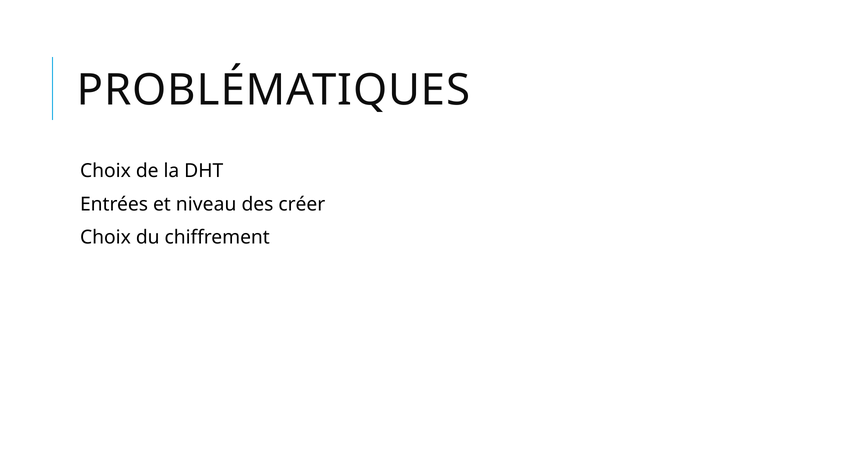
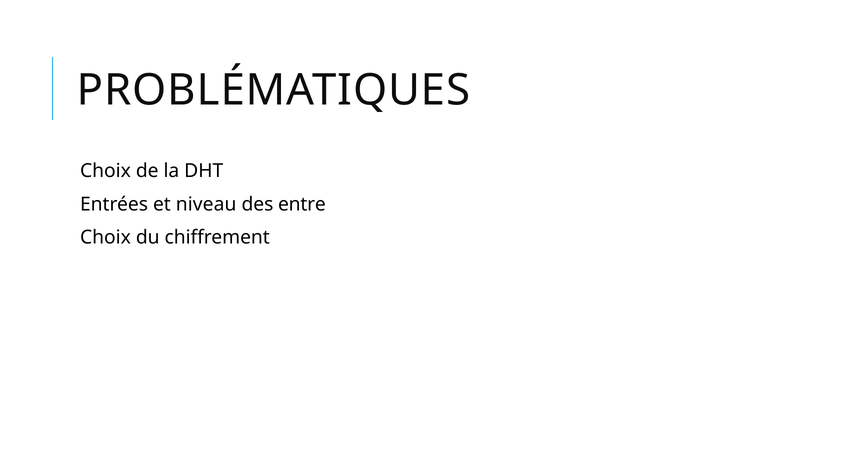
créer: créer -> entre (302, 204)
